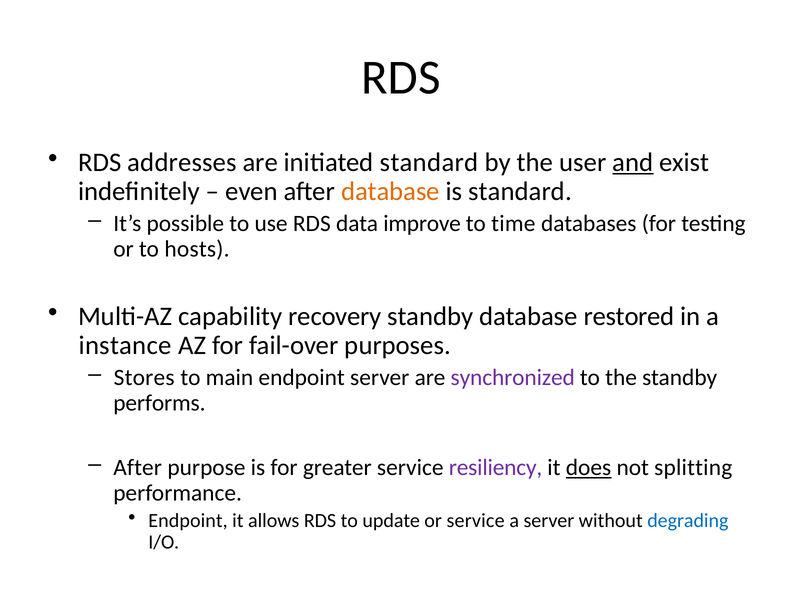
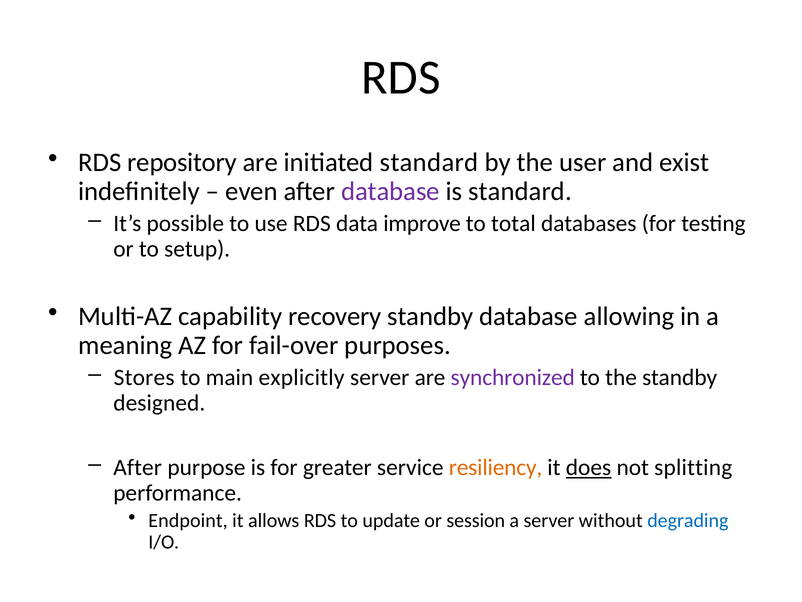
addresses: addresses -> repository (182, 162)
and underline: present -> none (633, 162)
database colour: orange -> purple (390, 191)
time: time -> total (513, 223)
hosts: hosts -> setup (197, 249)
restored: restored -> allowing (629, 316)
instance: instance -> meaning (125, 345)
main endpoint: endpoint -> explicitly (302, 377)
performs: performs -> designed (159, 403)
resiliency colour: purple -> orange (496, 467)
or service: service -> session (476, 520)
